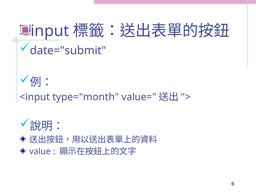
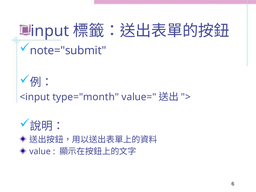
date="submit: date="submit -> note="submit (68, 50)
